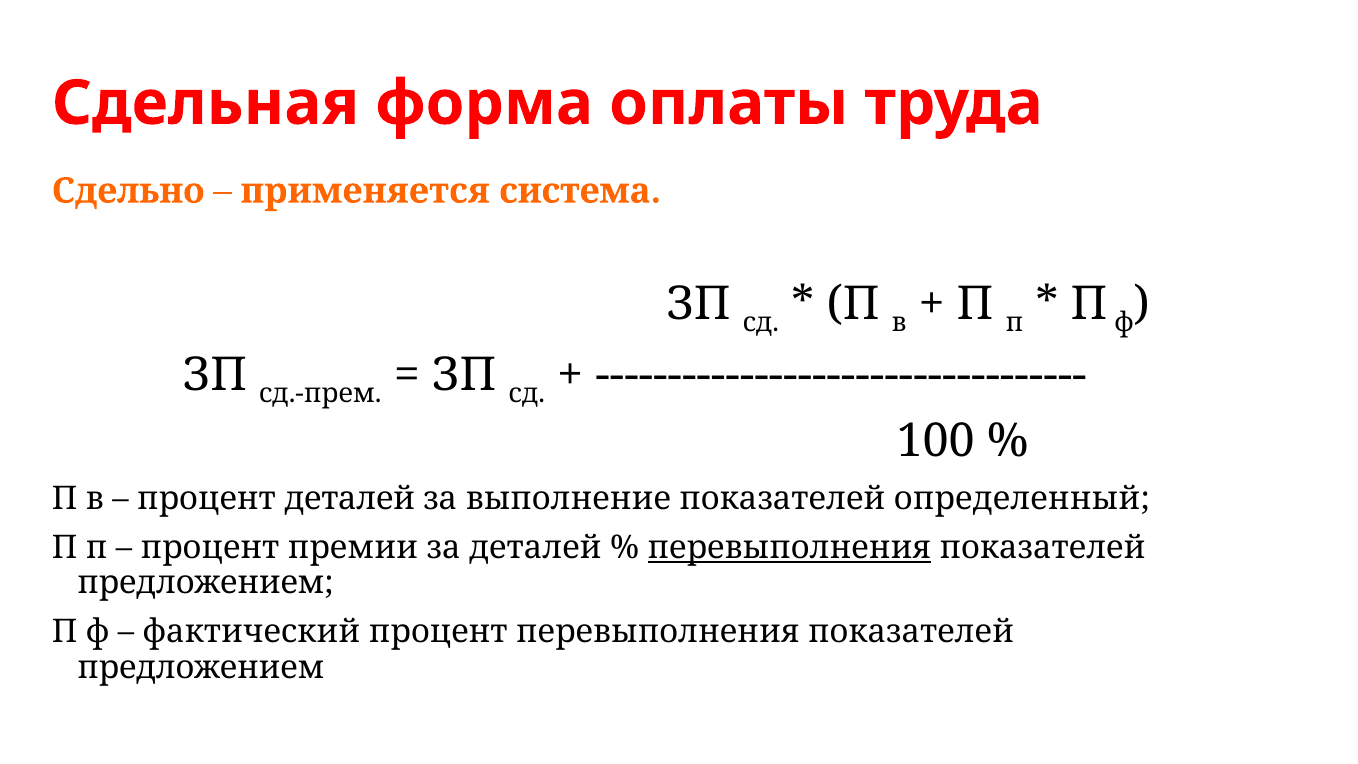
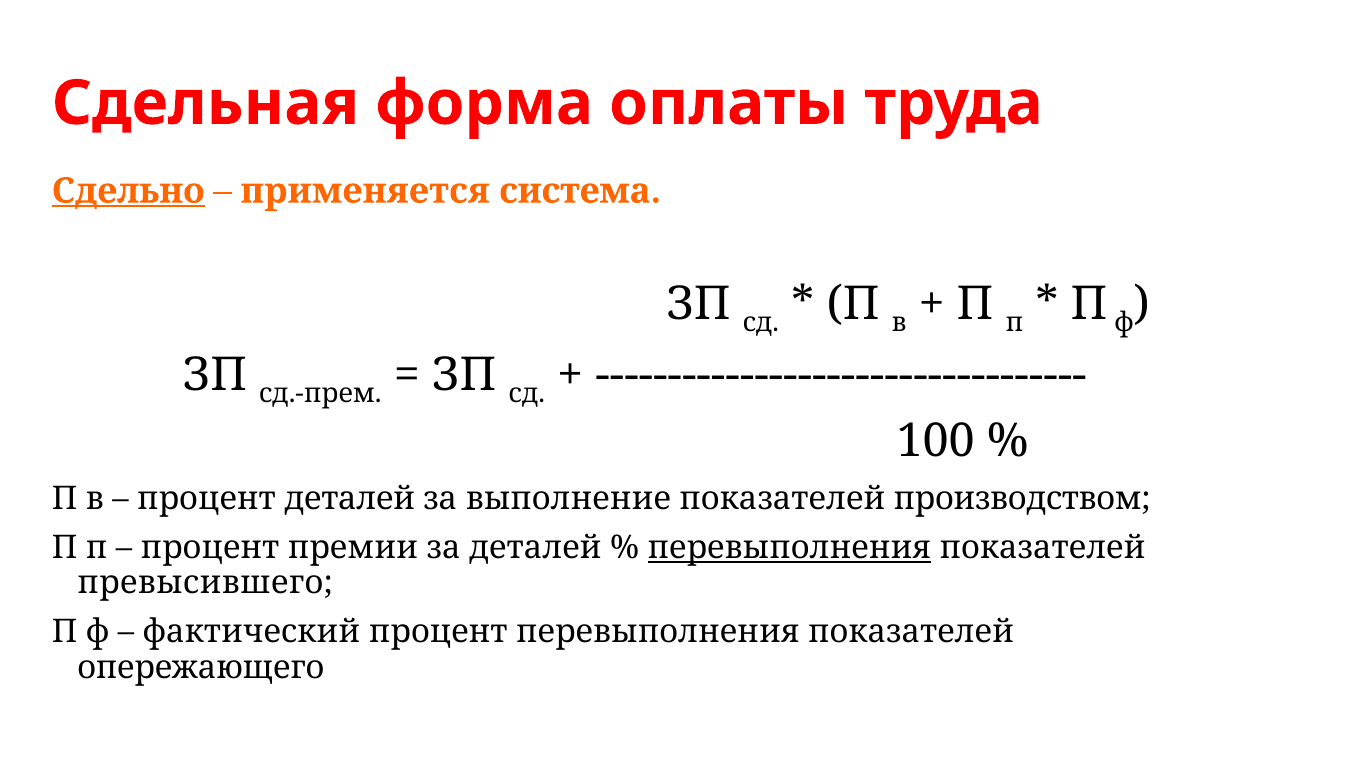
Сдельно underline: none -> present (128, 191)
определенный: определенный -> производством (1022, 498)
предложением: предложением -> превысившего (205, 583)
предложением: предложением -> опережающего (201, 667)
